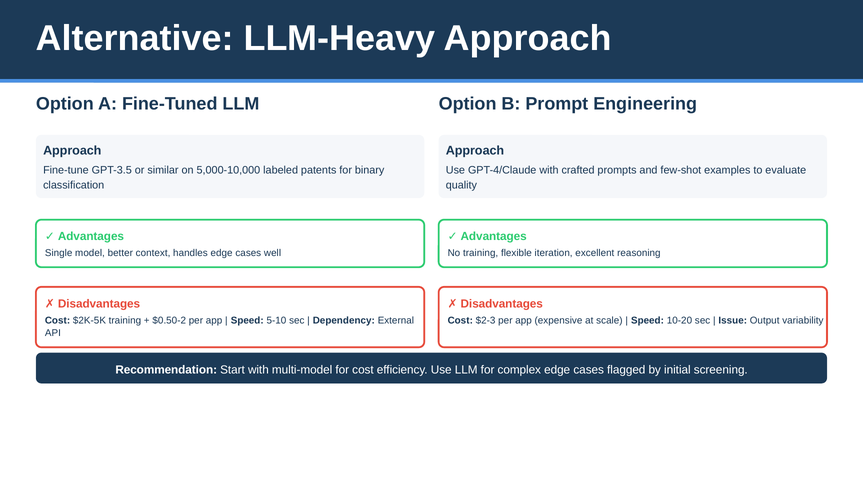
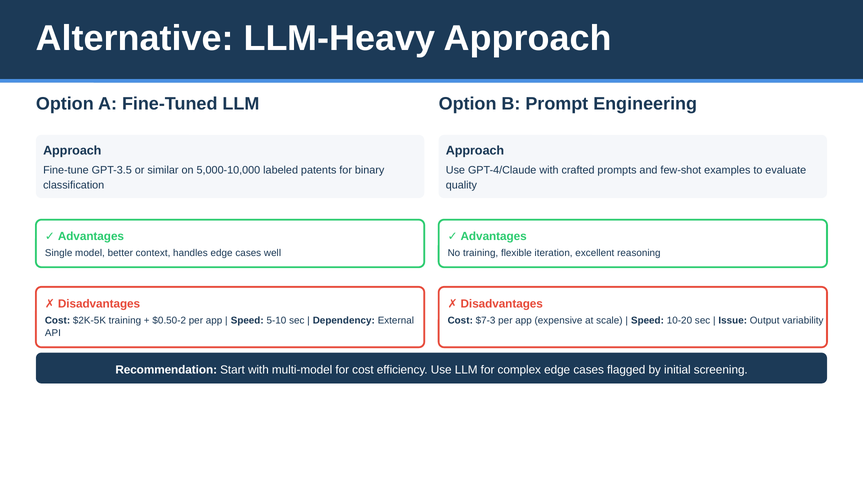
$2-3: $2-3 -> $7-3 (486, 321)
